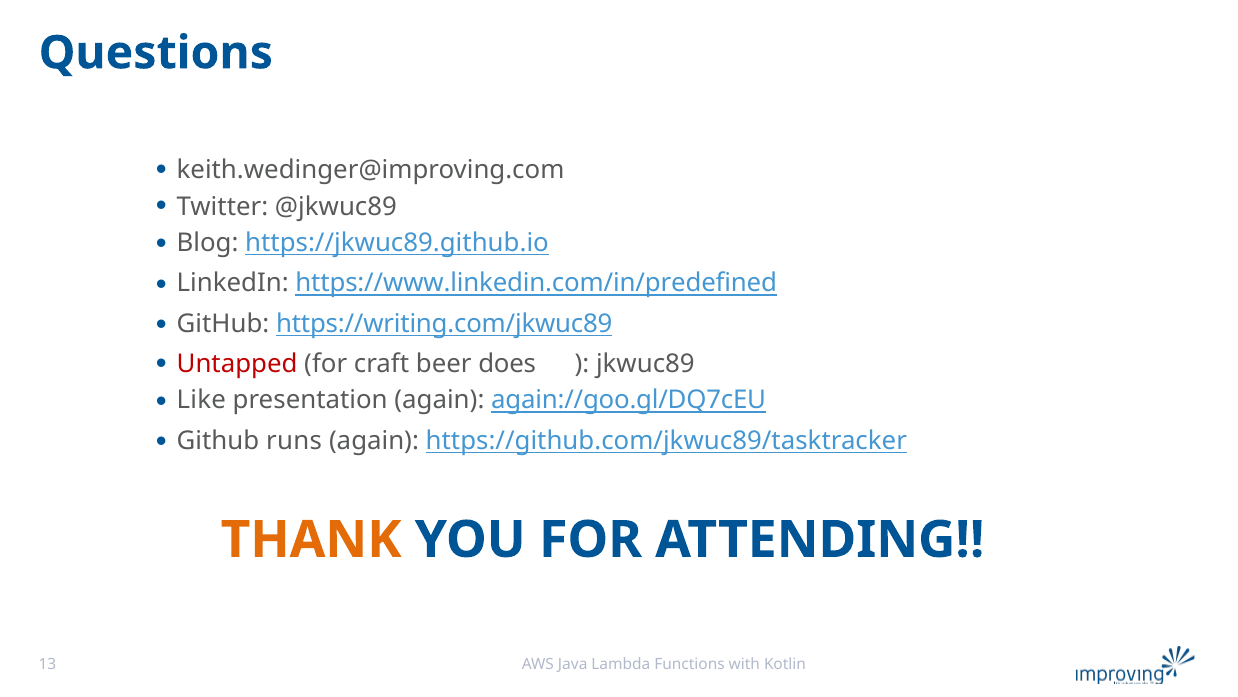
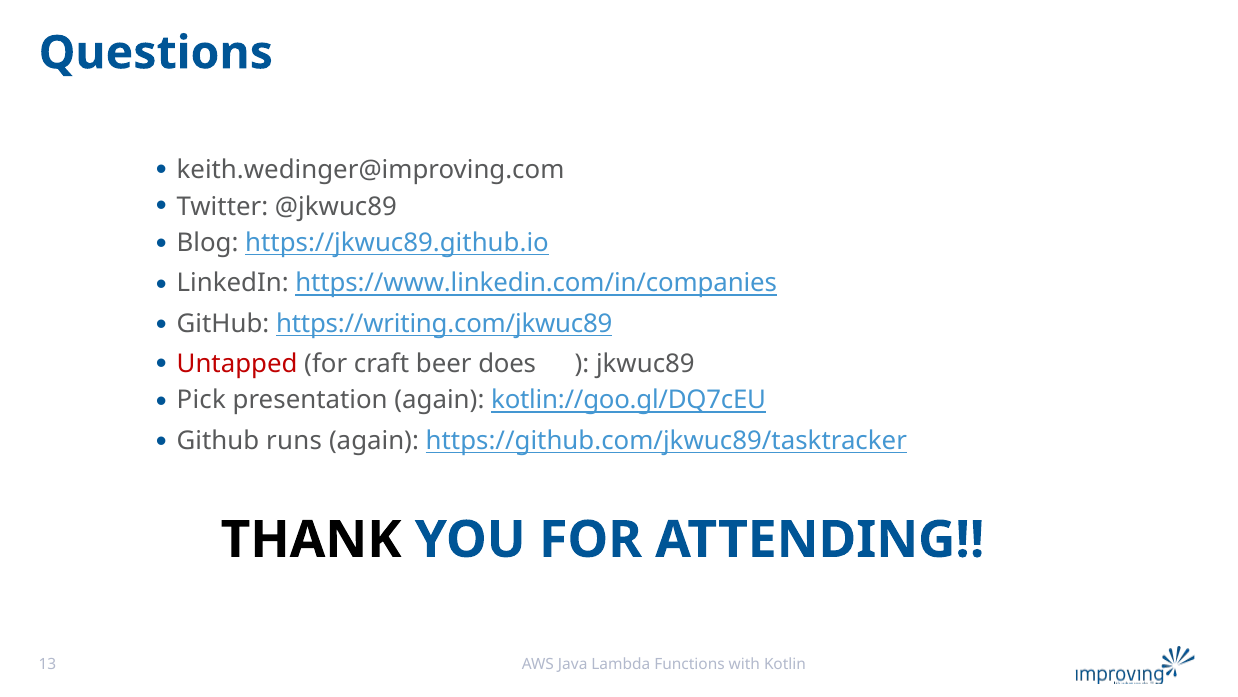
https://www.linkedin.com/in/predefined: https://www.linkedin.com/in/predefined -> https://www.linkedin.com/in/companies (536, 283)
Like: Like -> Pick (201, 400)
again://goo.gl/DQ7cEU: again://goo.gl/DQ7cEU -> kotlin://goo.gl/DQ7cEU (629, 400)
THANK colour: orange -> black (311, 540)
